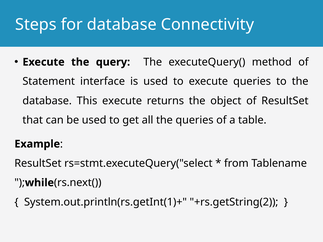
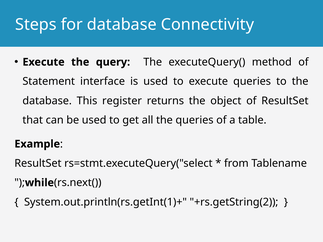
This execute: execute -> register (122, 101)
